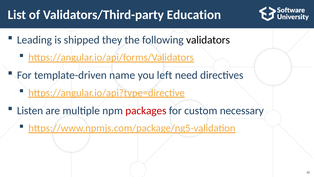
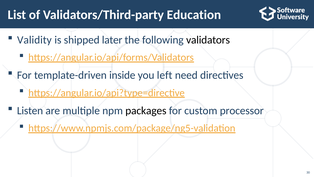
Leading: Leading -> Validity (34, 40)
they: they -> later (112, 40)
name: name -> inside (122, 75)
packages colour: red -> black (146, 110)
necessary: necessary -> processor (242, 110)
